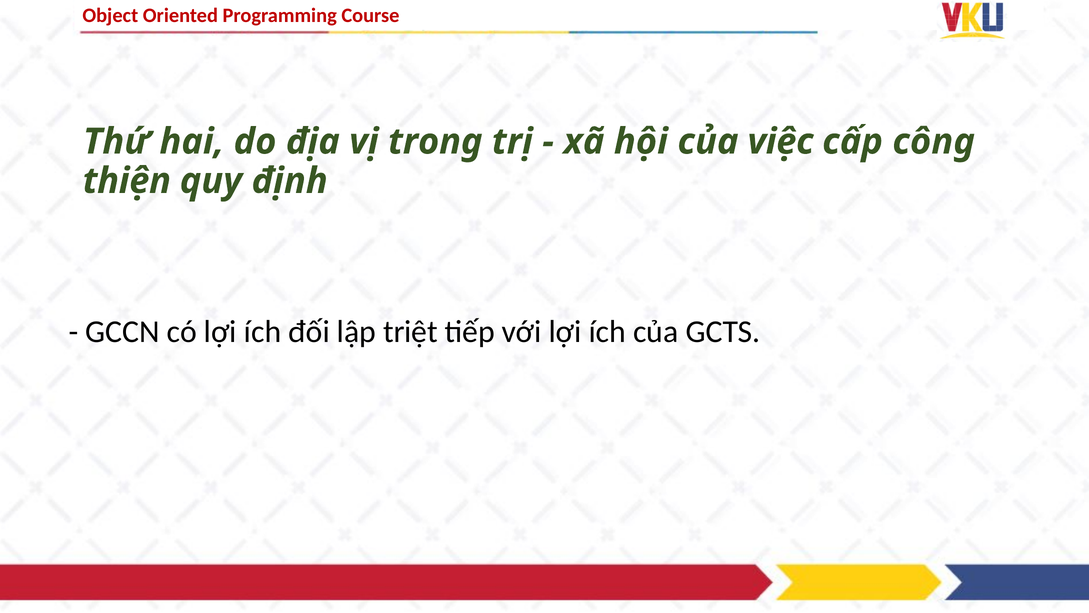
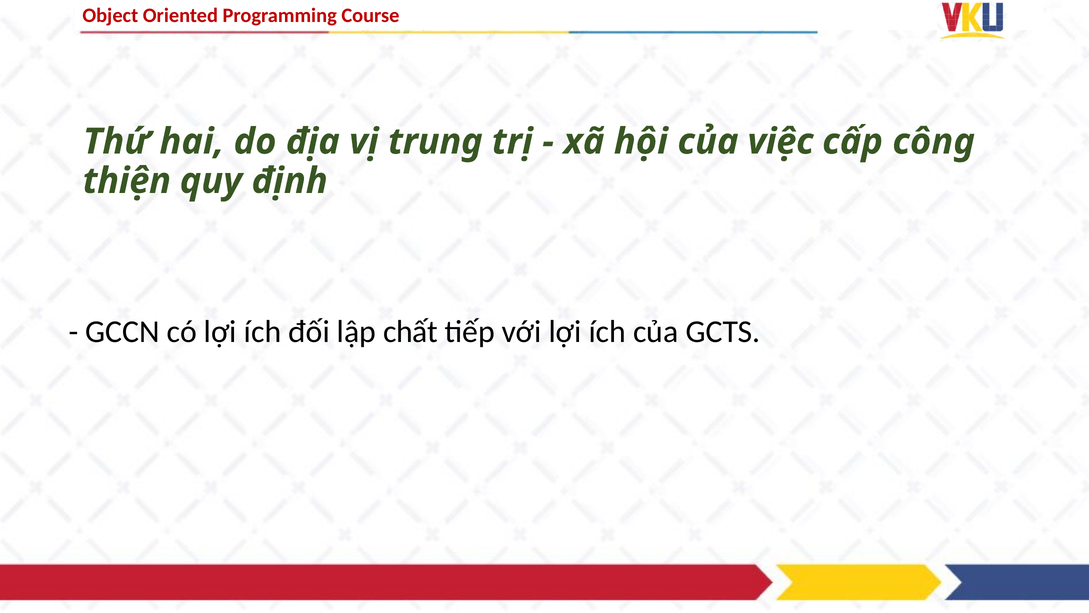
trong: trong -> trung (435, 142)
triệt: triệt -> chất (410, 332)
